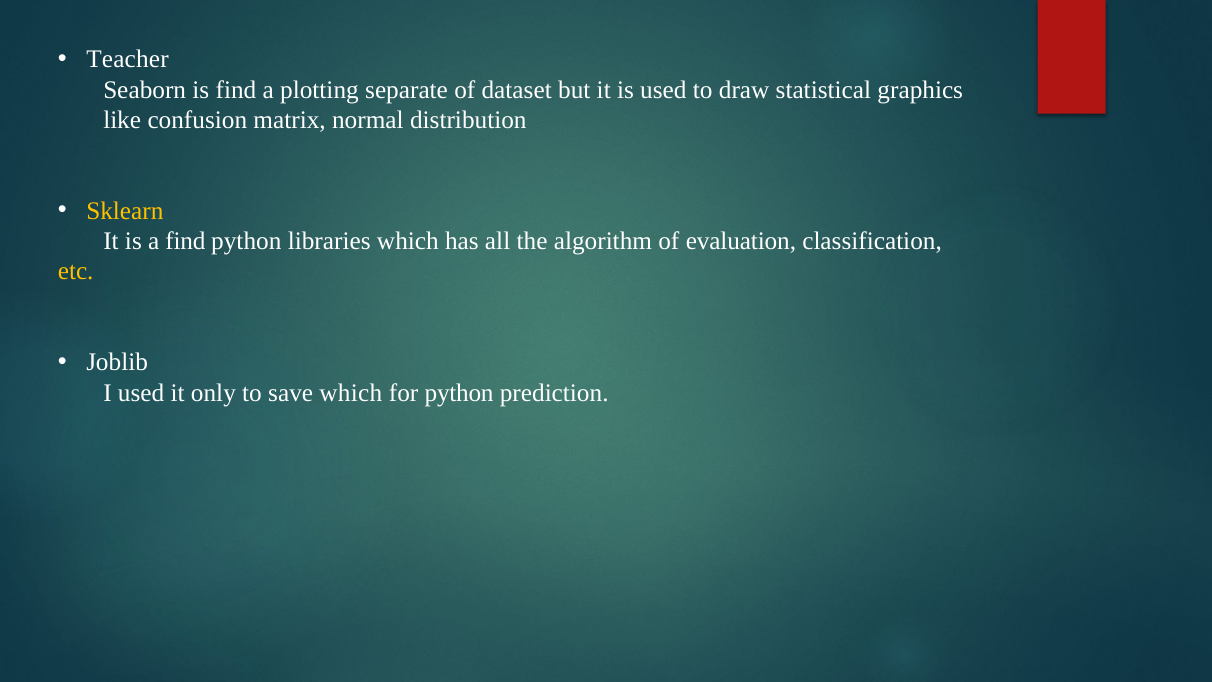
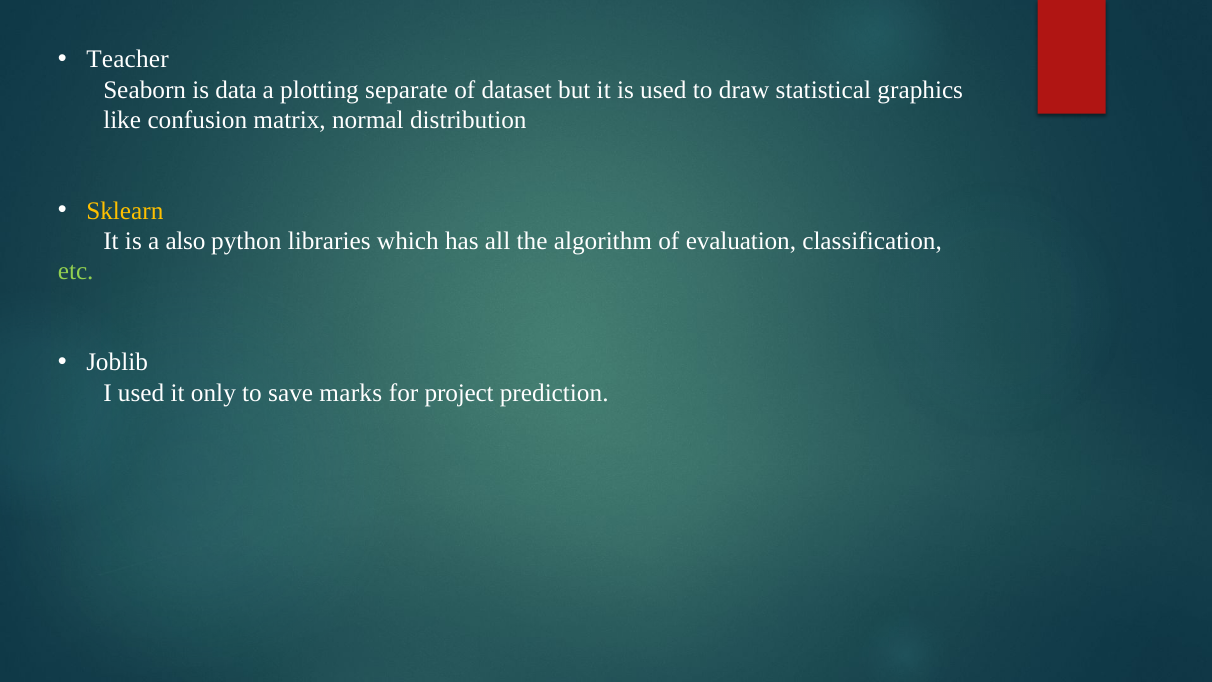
is find: find -> data (236, 90)
a find: find -> also (185, 241)
etc colour: yellow -> light green (76, 272)
save which: which -> marks (351, 393)
for python: python -> project (459, 393)
